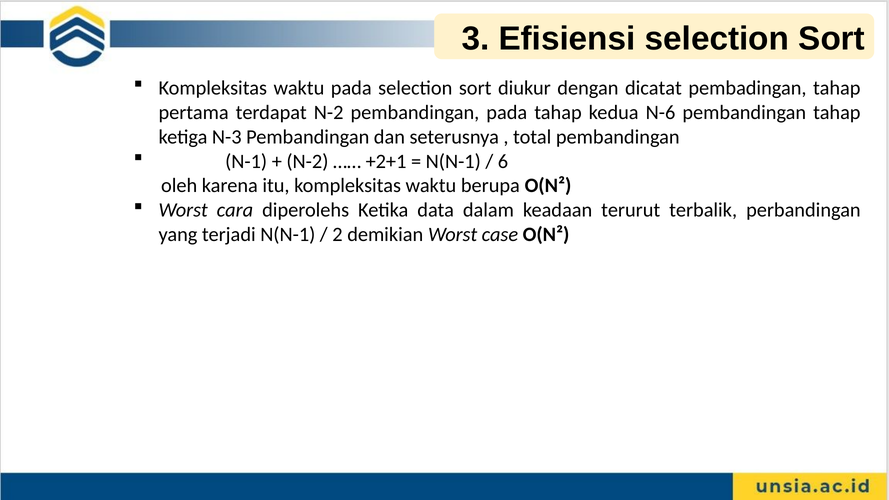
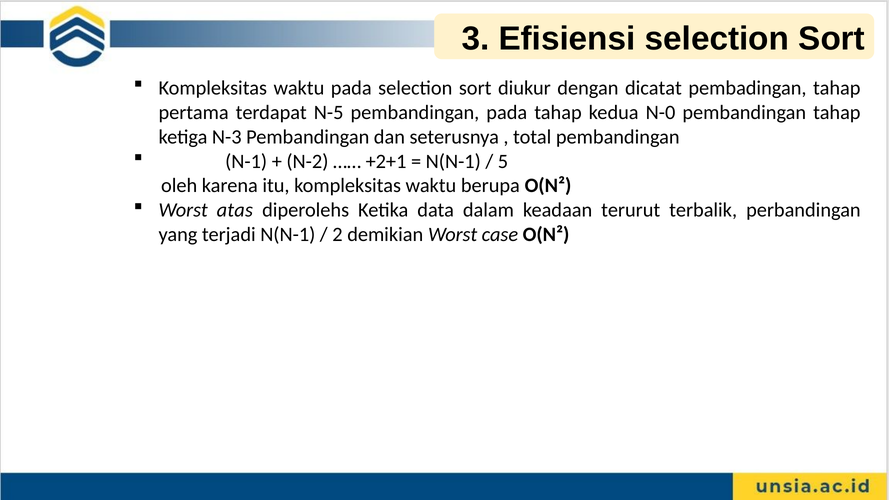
terdapat N-2: N-2 -> N-5 (329, 112)
N-6: N-6 -> N-0 (661, 112)
6: 6 -> 5 (503, 161)
cara: cara -> atas (235, 210)
